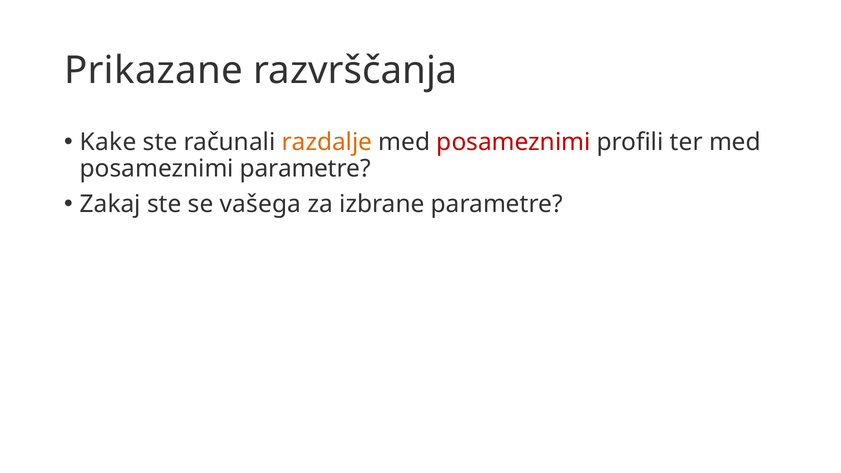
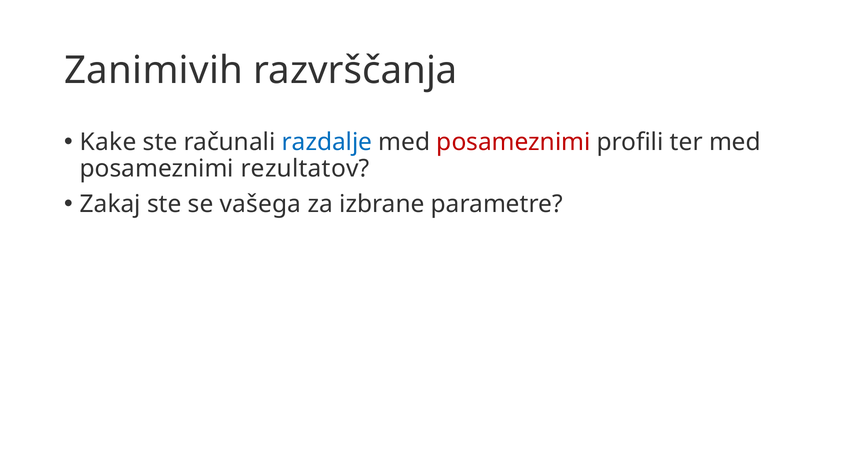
Prikazane: Prikazane -> Zanimivih (154, 71)
razdalje colour: orange -> blue (327, 142)
posameznimi parametre: parametre -> rezultatov (305, 169)
